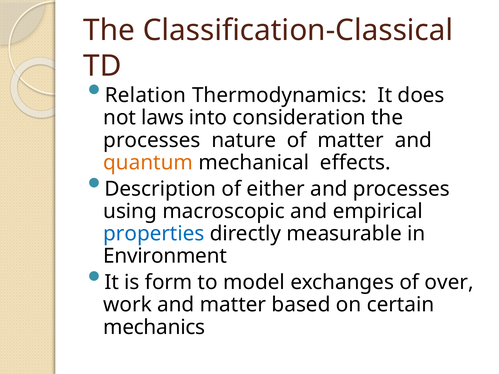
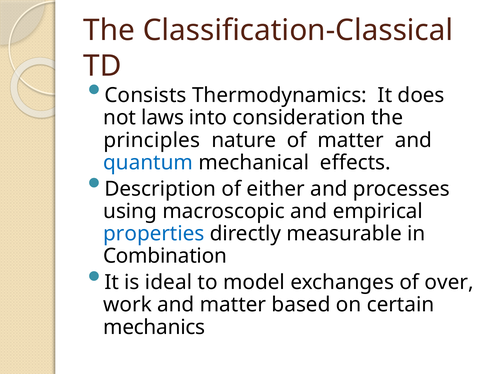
Relation: Relation -> Consists (145, 95)
processes: processes -> principles (152, 140)
quantum colour: orange -> blue (148, 163)
Environment: Environment -> Combination (165, 256)
form: form -> ideal (169, 283)
